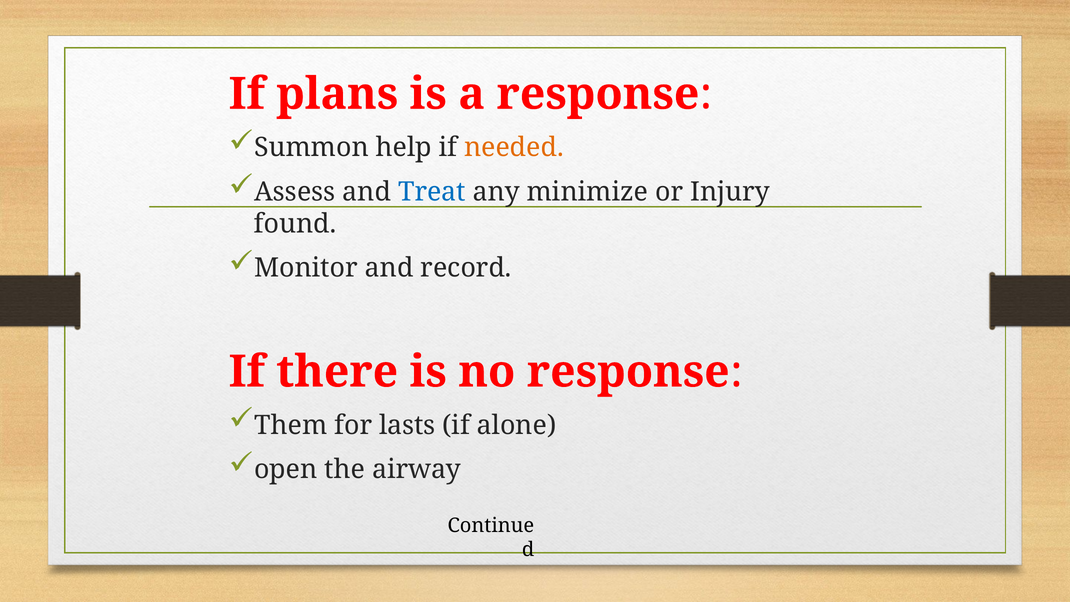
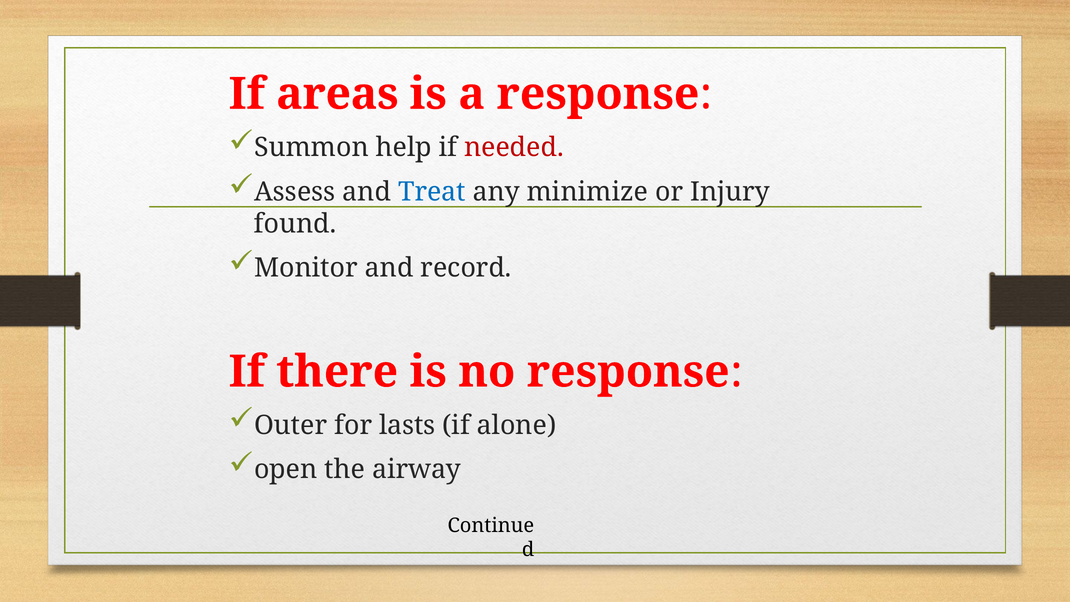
plans: plans -> areas (337, 94)
needed colour: orange -> red (514, 148)
Them: Them -> Outer (291, 425)
